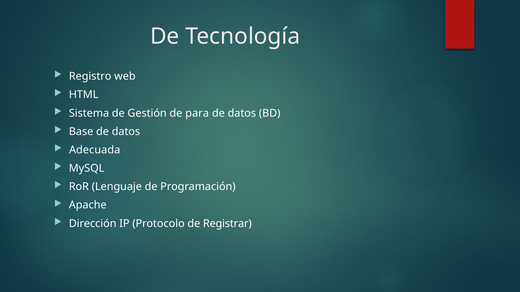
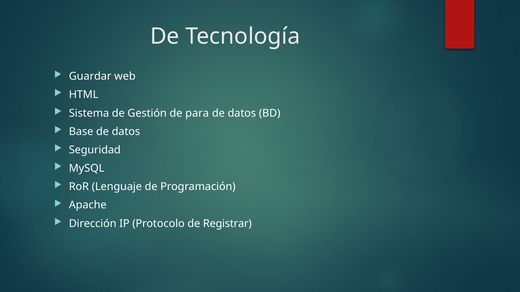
Registro: Registro -> Guardar (90, 76)
Adecuada: Adecuada -> Seguridad (95, 150)
